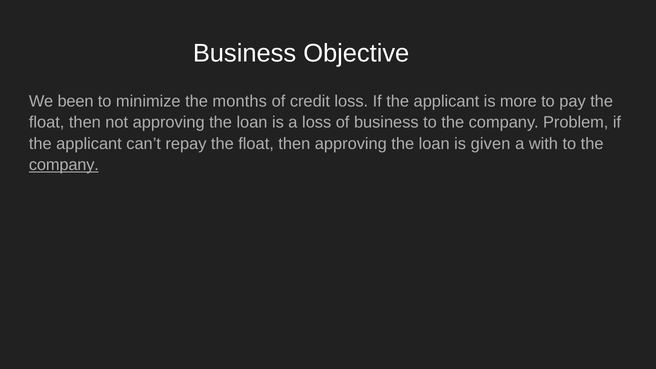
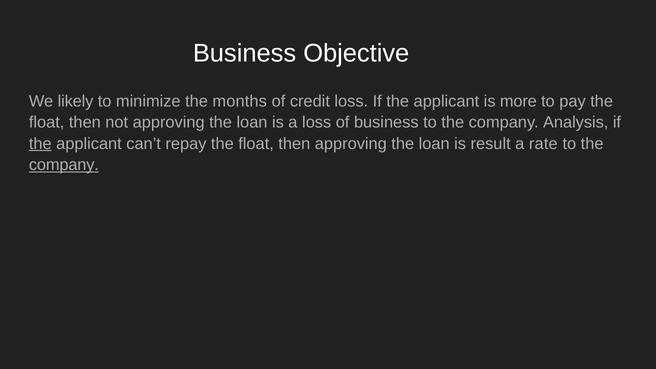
been: been -> likely (76, 101)
Problem: Problem -> Analysis (576, 123)
the underline: none -> present (40, 144)
given: given -> result (491, 144)
with: with -> rate (543, 144)
